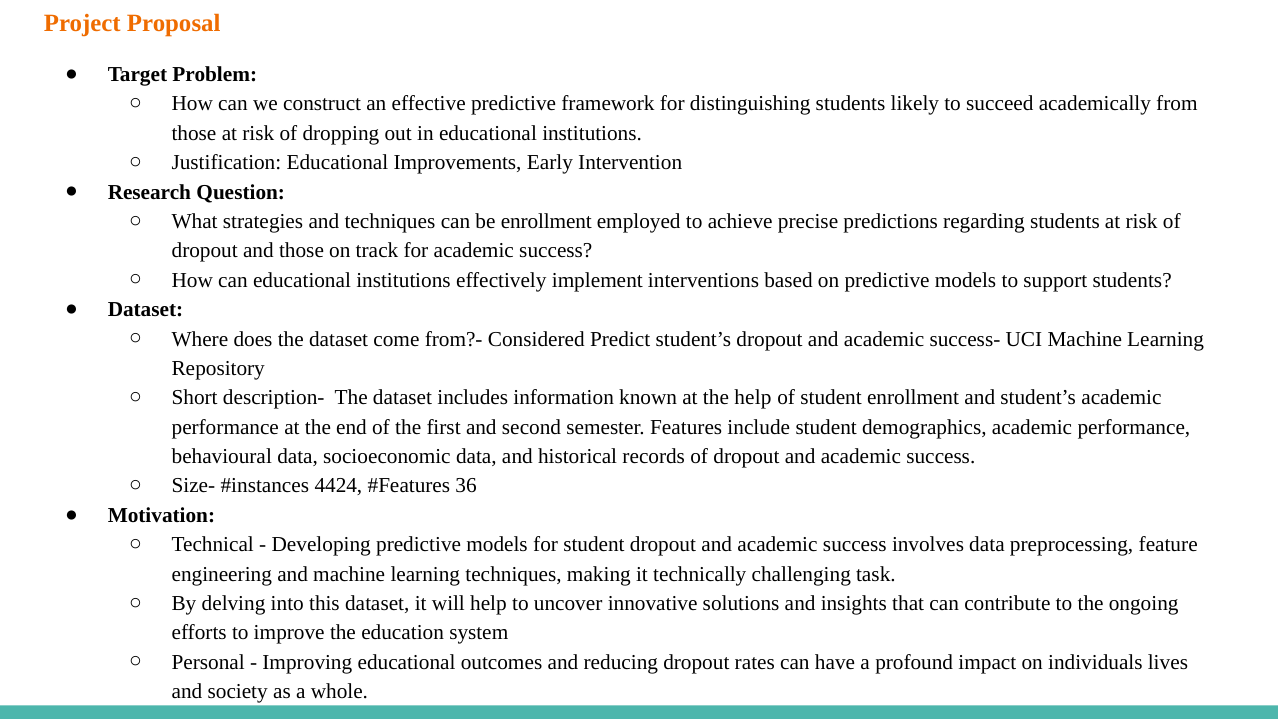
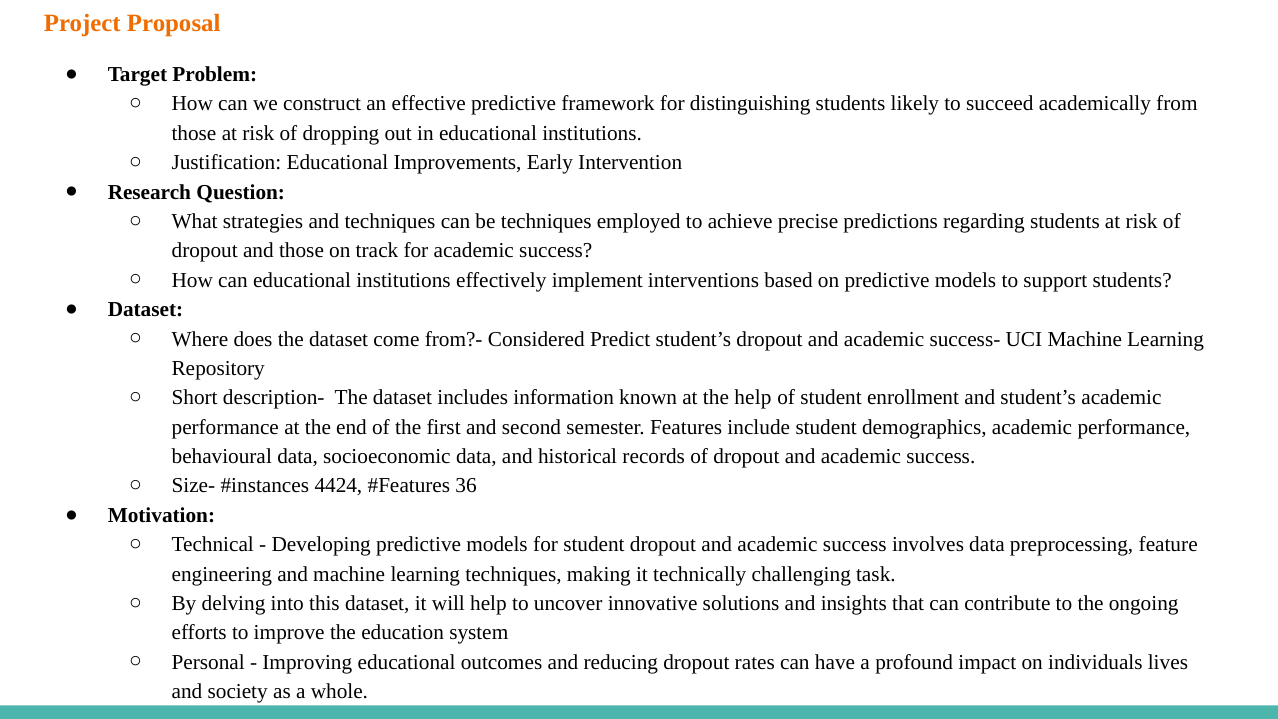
be enrollment: enrollment -> techniques (546, 221)
